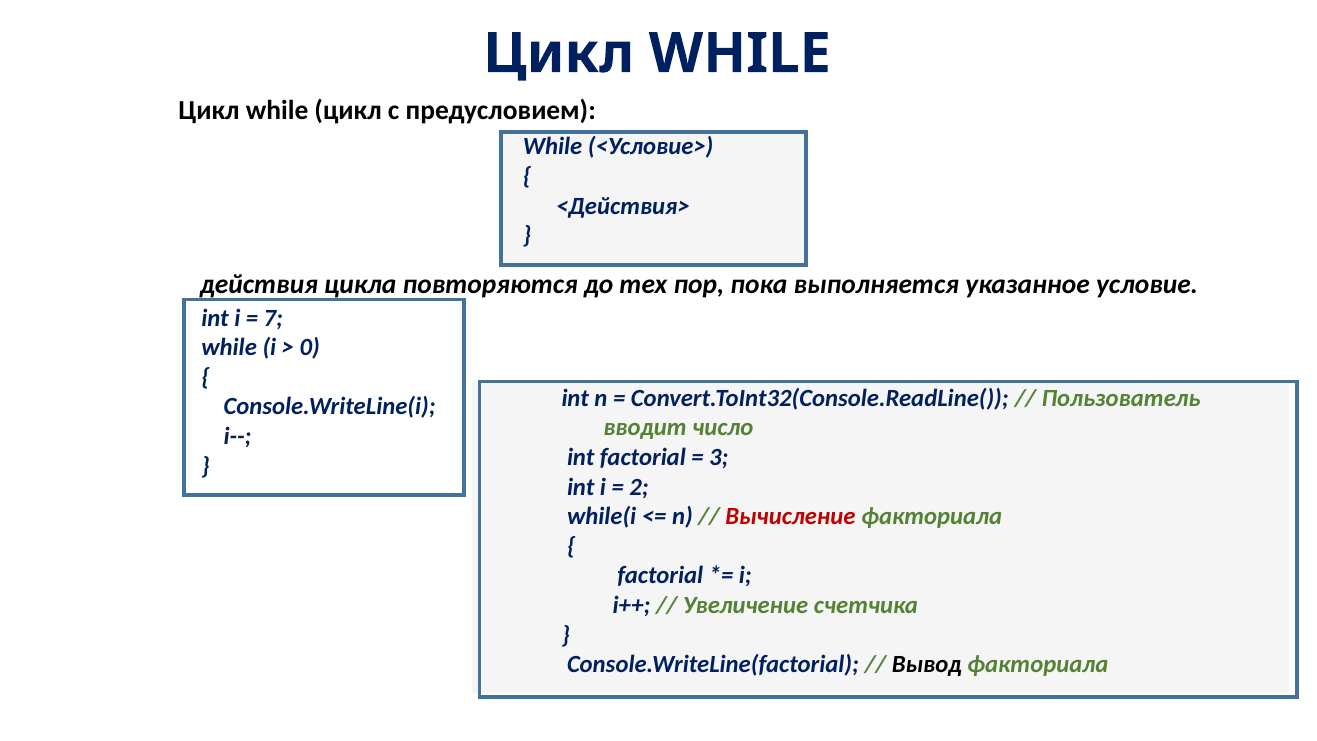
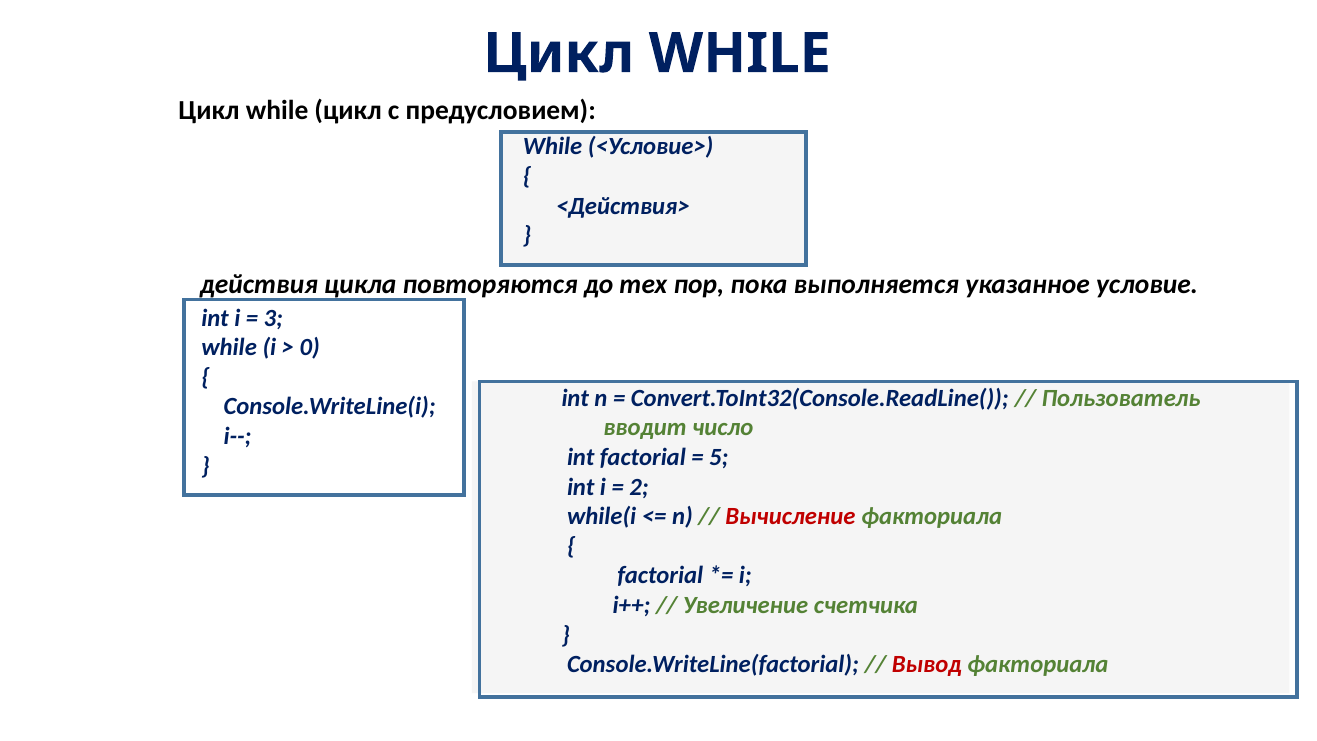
7: 7 -> 3 (273, 318)
3: 3 -> 5 (719, 457)
Вывод colour: black -> red (927, 665)
